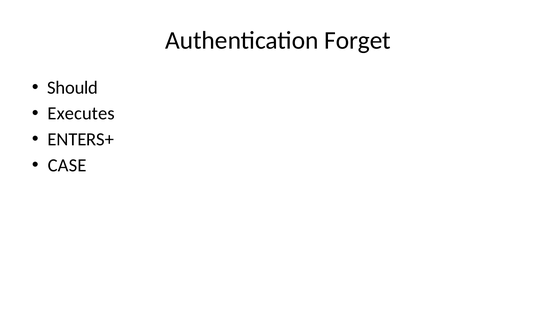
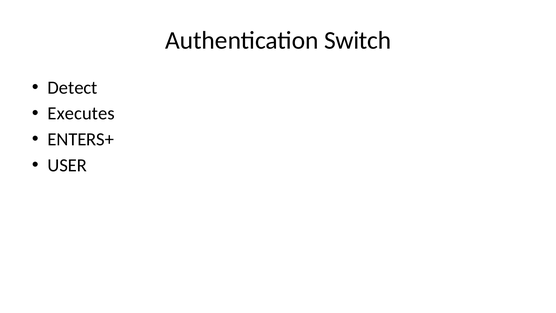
Forget: Forget -> Switch (358, 40)
Should: Should -> Detect (73, 87)
CASE: CASE -> USER (67, 165)
